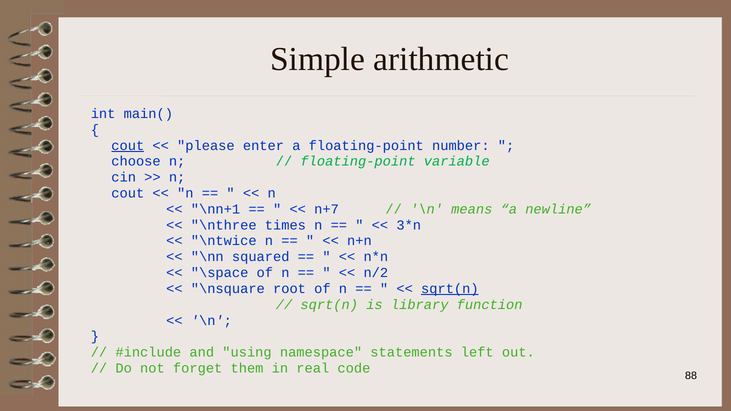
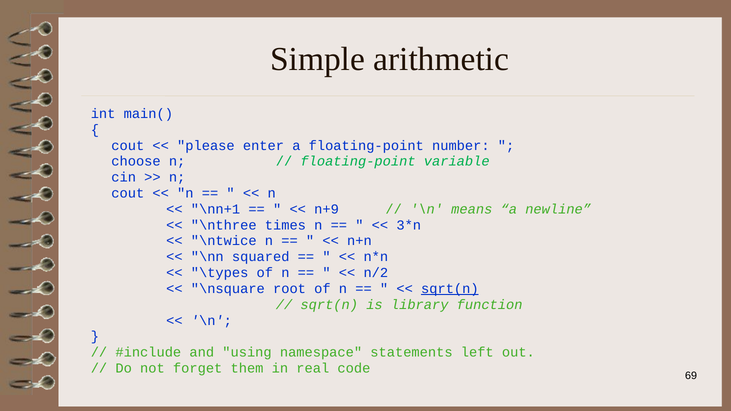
cout underline: present -> none (128, 146)
n+7: n+7 -> n+9 (327, 209)
\space: \space -> \types (220, 273)
88: 88 -> 69 (691, 376)
